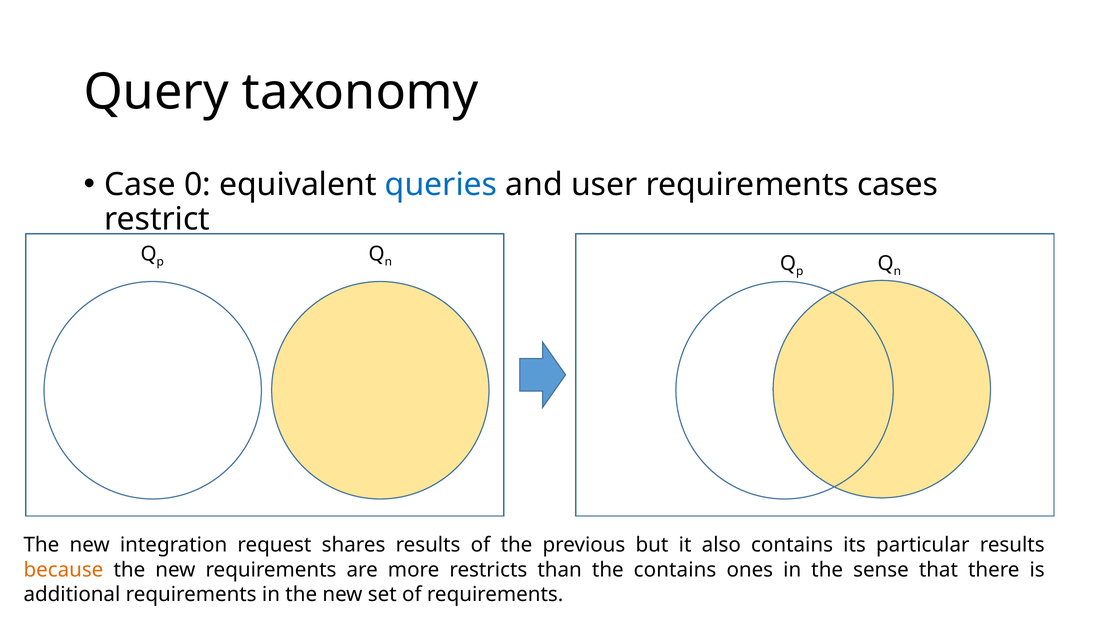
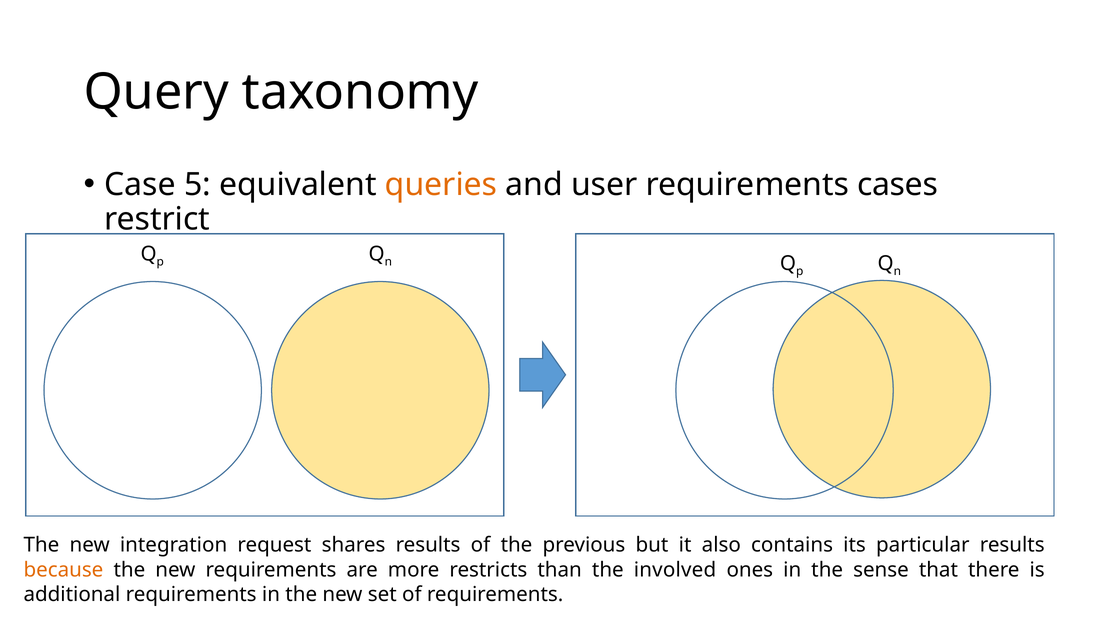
0: 0 -> 5 (197, 185)
queries colour: blue -> orange (441, 185)
the contains: contains -> involved (675, 569)
